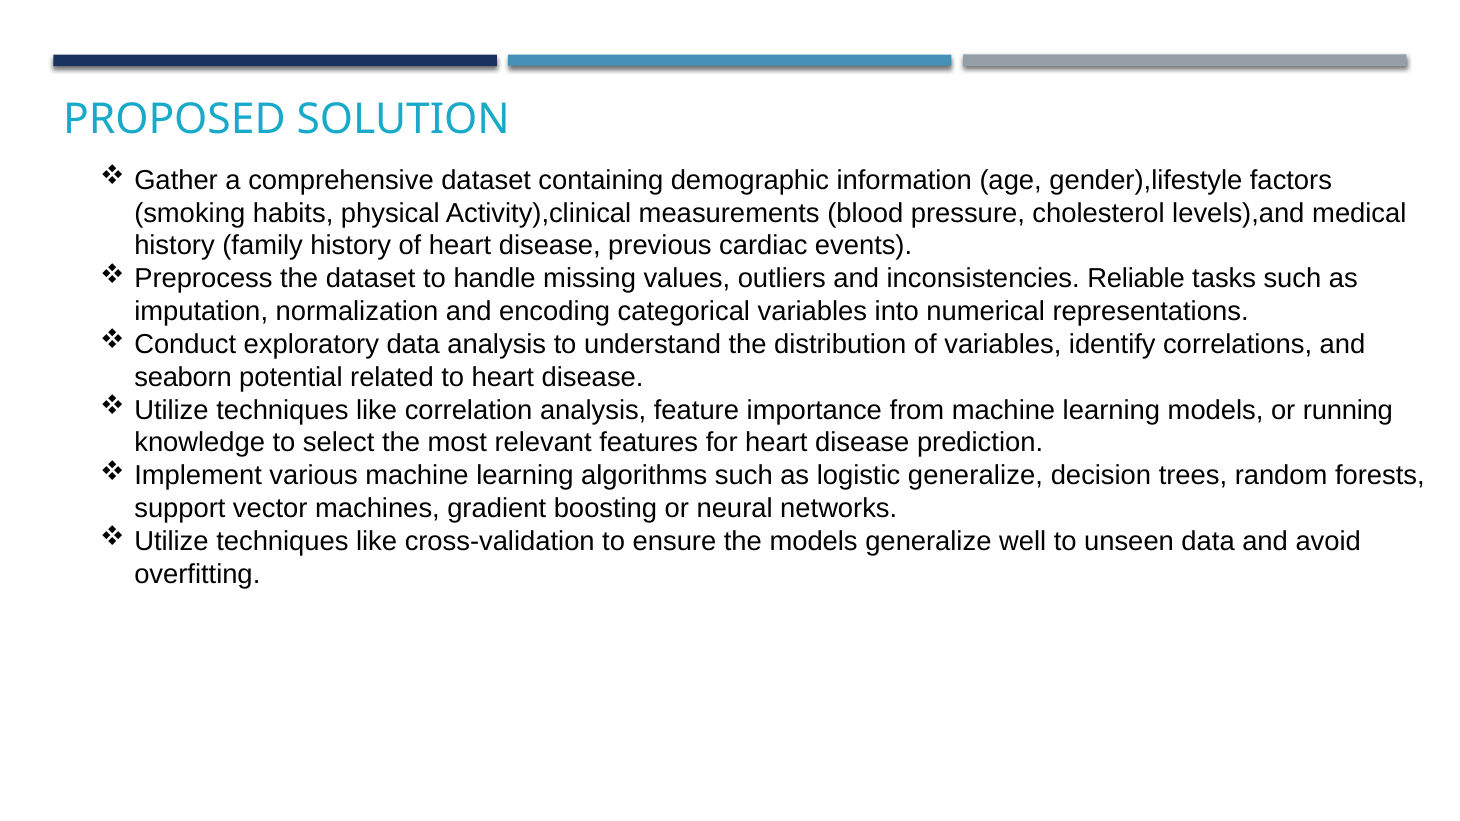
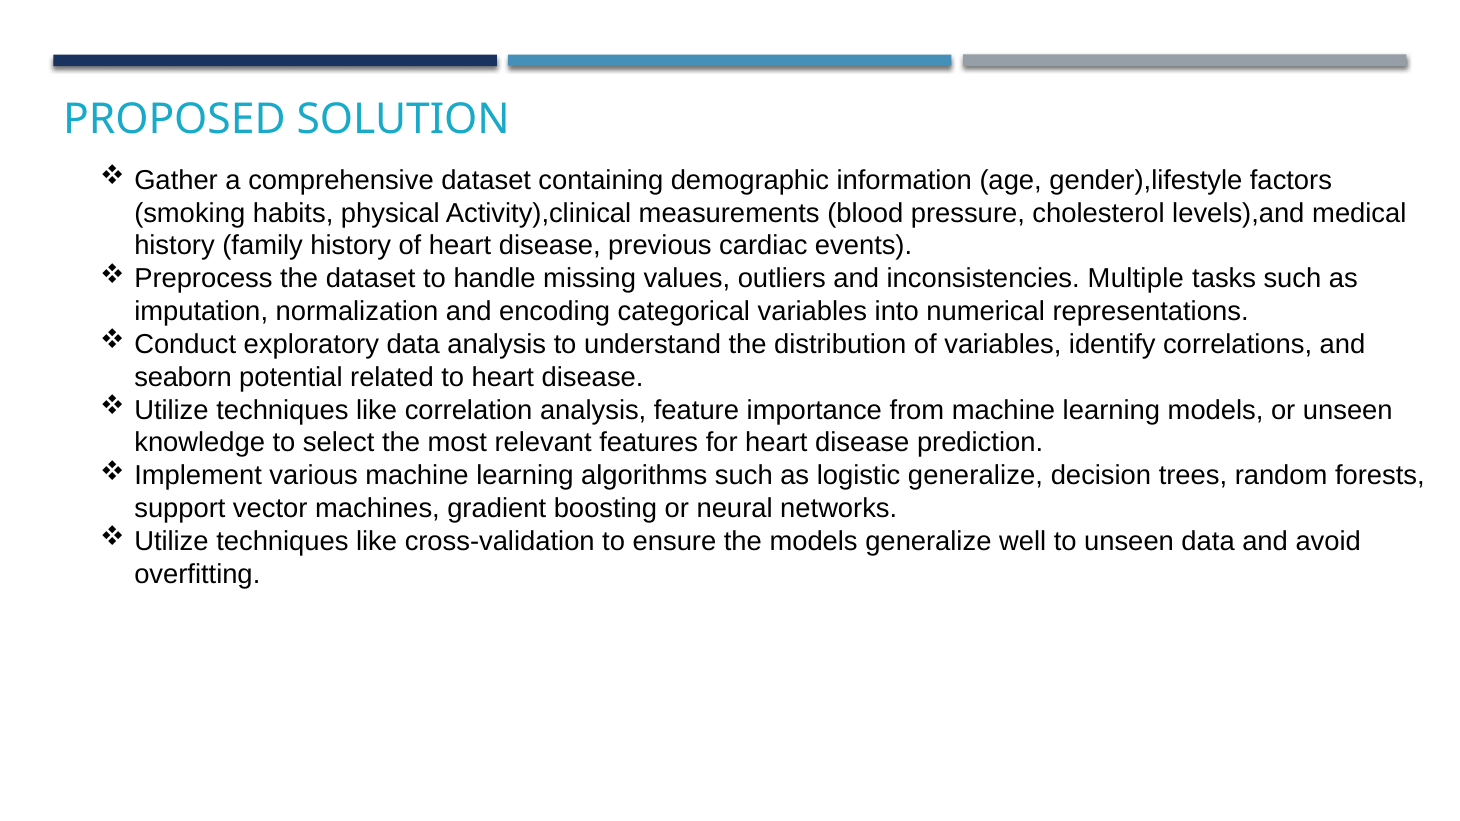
Reliable: Reliable -> Multiple (1136, 279)
or running: running -> unseen (1348, 410)
